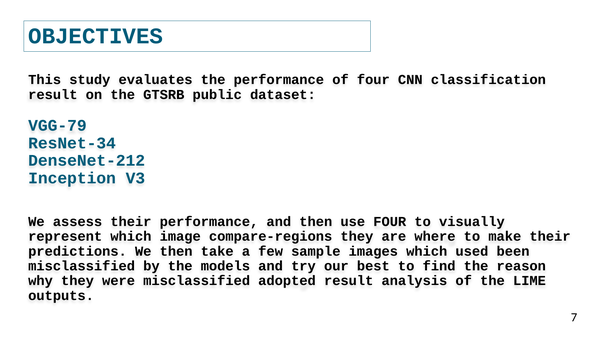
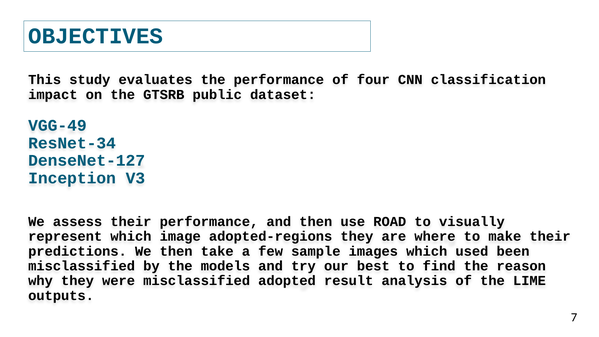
result: result -> impact (53, 94)
VGG-79: VGG-79 -> VGG-49 (57, 125)
DenseNet-212: DenseNet-212 -> DenseNet-127 (87, 160)
use FOUR: FOUR -> ROAD (390, 221)
compare-regions: compare-regions -> adopted-regions (271, 236)
